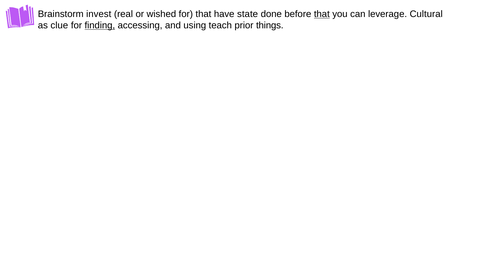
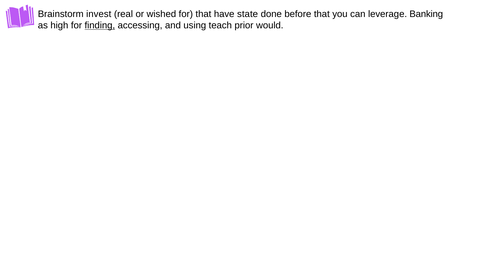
that underline: present -> none (322, 14)
Cultural: Cultural -> Banking (426, 14)
clue: clue -> high (59, 26)
things: things -> would (270, 26)
